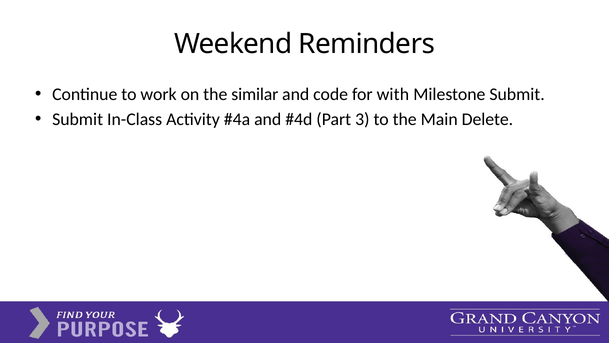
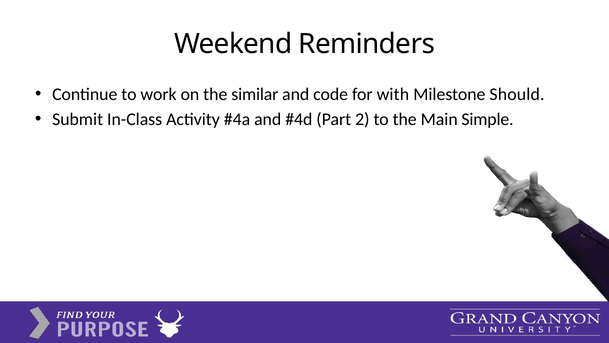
Milestone Submit: Submit -> Should (517, 94)
3: 3 -> 2 (362, 119)
Delete: Delete -> Simple (488, 119)
